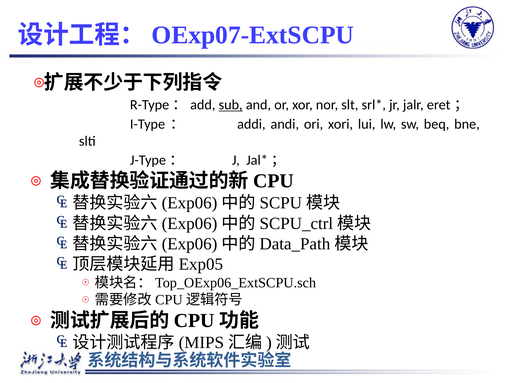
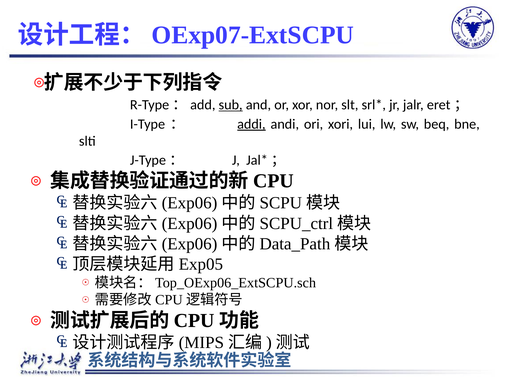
addi underline: none -> present (251, 124)
